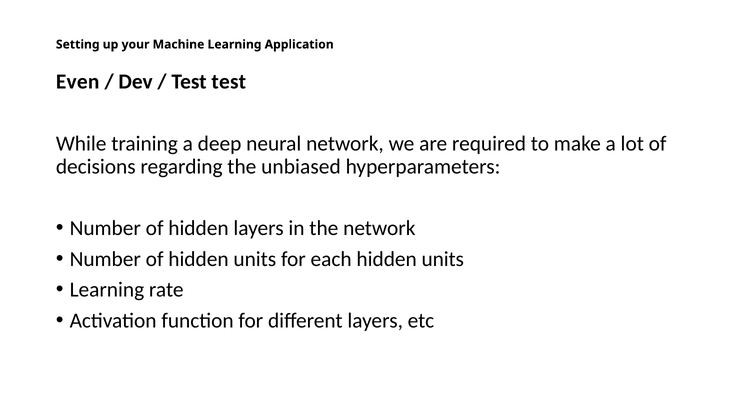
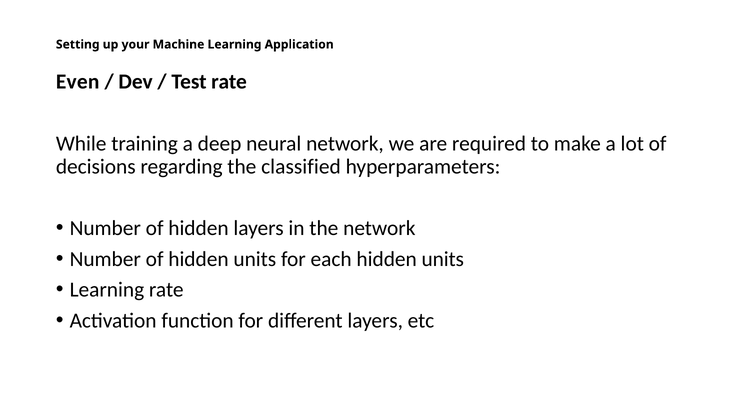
Test test: test -> rate (229, 82)
unbiased: unbiased -> classified (301, 166)
